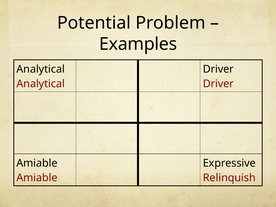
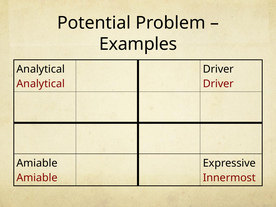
Relinquish: Relinquish -> Innermost (229, 178)
